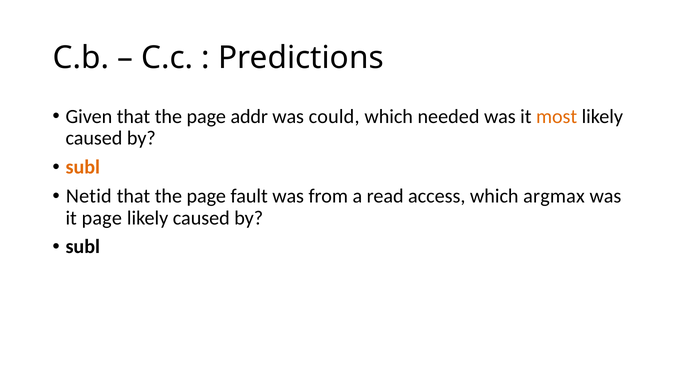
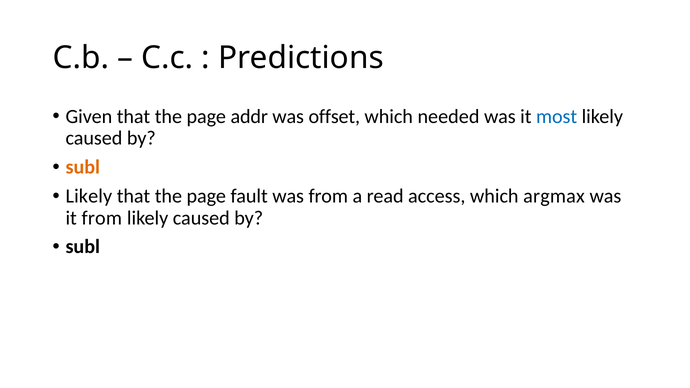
could: could -> offset (334, 117)
most colour: orange -> blue (557, 117)
Netid: Netid -> Likely (89, 196)
it page: page -> from (102, 218)
